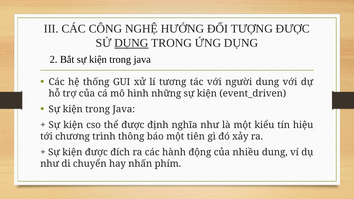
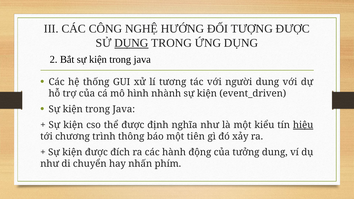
những: những -> nhành (166, 93)
hiệu underline: none -> present (303, 125)
nhiều: nhiều -> tưởng (246, 152)
